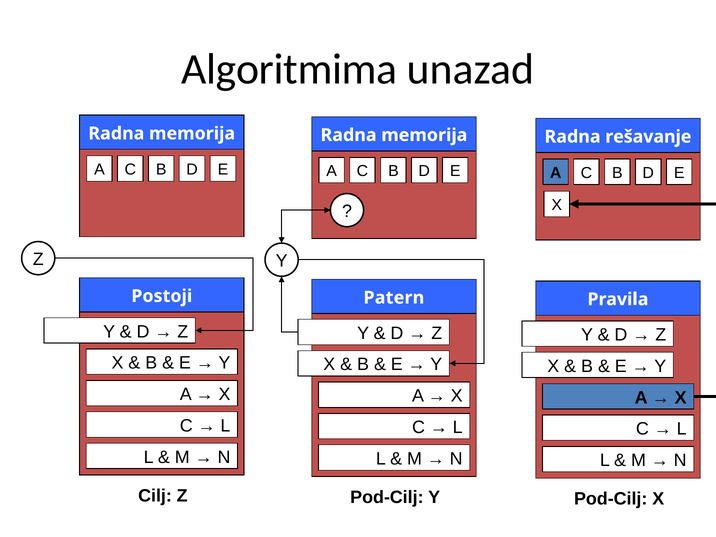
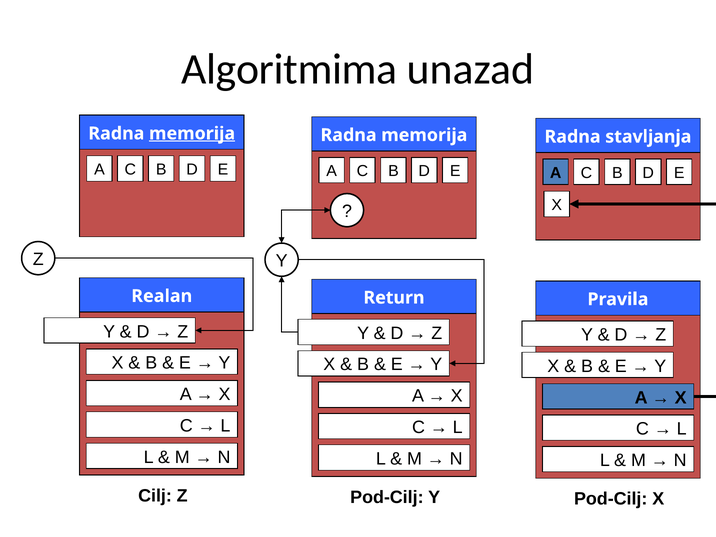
memorija underline: none -> present (192, 133)
rešavanje: rešavanje -> stavljanja (648, 137)
Postoji: Postoji -> Realan (162, 296)
Patern: Patern -> Return (394, 298)
